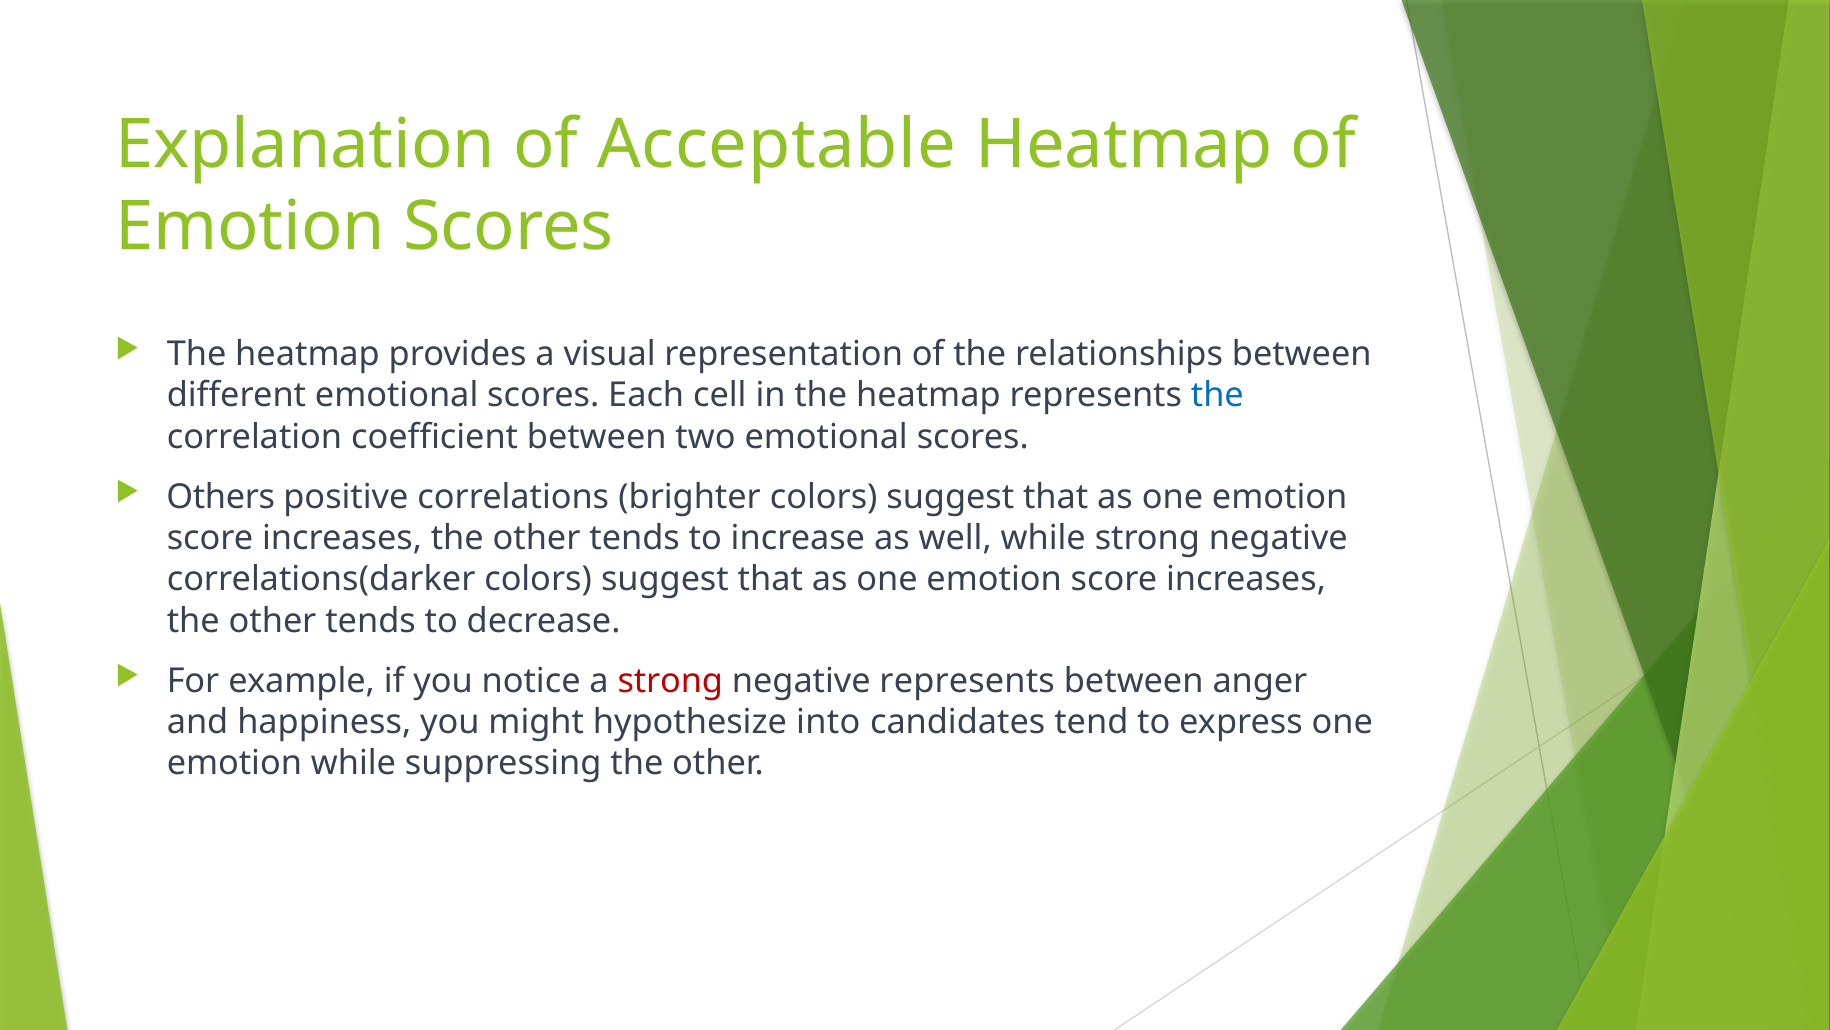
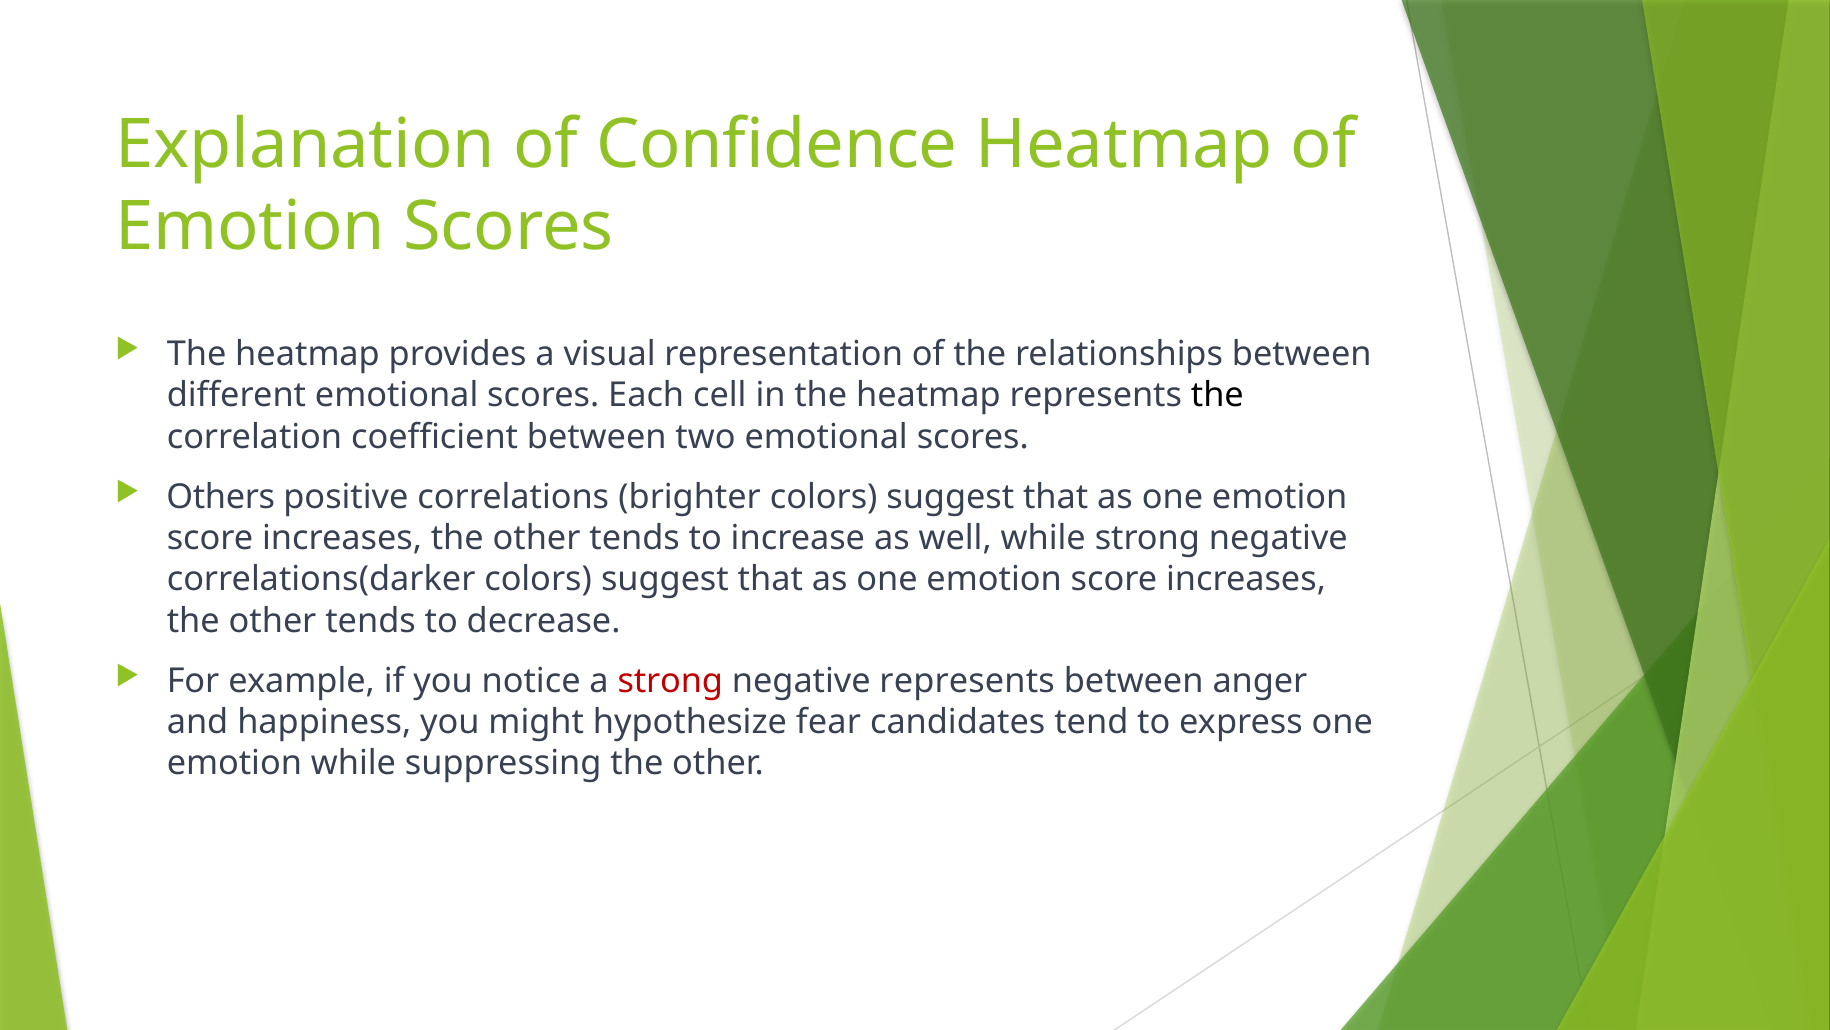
Acceptable: Acceptable -> Confidence (777, 144)
the colour: blue -> black (1217, 395)
into: into -> fear (828, 722)
